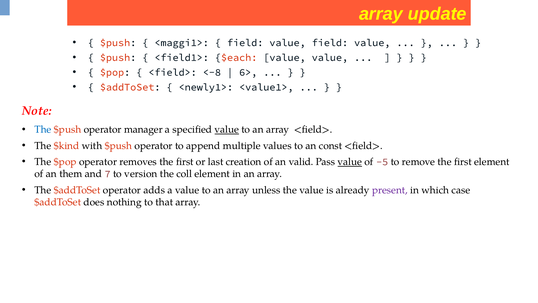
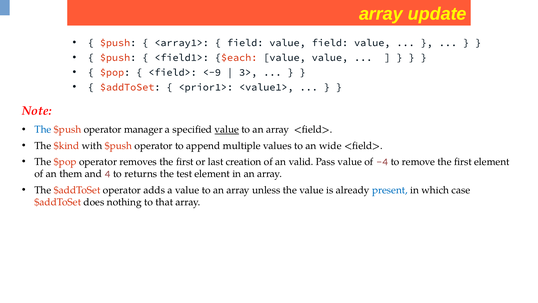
<maggi1>: <maggi1> -> <array1> (182, 43)
<-8: <-8 -> <-9 (212, 72)
6>: 6> -> 3> (248, 72)
<newly1>: <newly1> -> <prior1> (206, 87)
const: const -> wide (330, 146)
value underline: present -> none (350, 162)
-5: -5 -> -4 (382, 162)
7: 7 -> 4 (108, 174)
version: version -> returns (141, 174)
coll: coll -> test (184, 174)
present colour: purple -> blue (390, 190)
